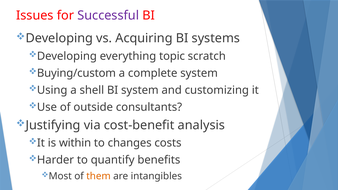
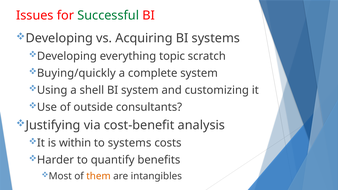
Successful colour: purple -> green (108, 15)
Buying/custom: Buying/custom -> Buying/quickly (76, 73)
to changes: changes -> systems (130, 143)
